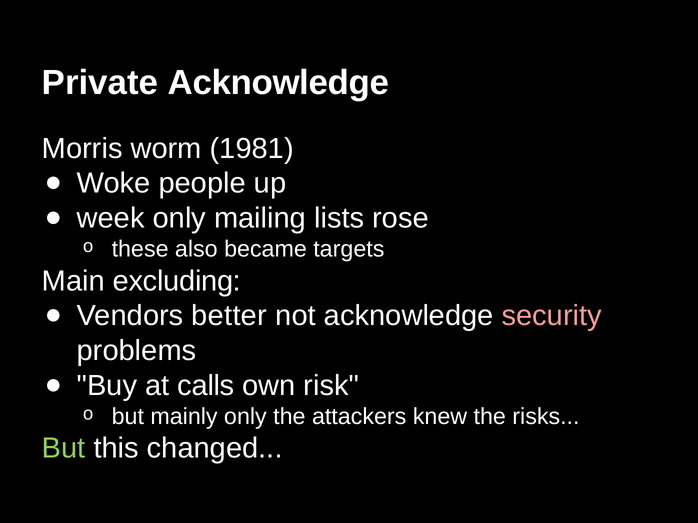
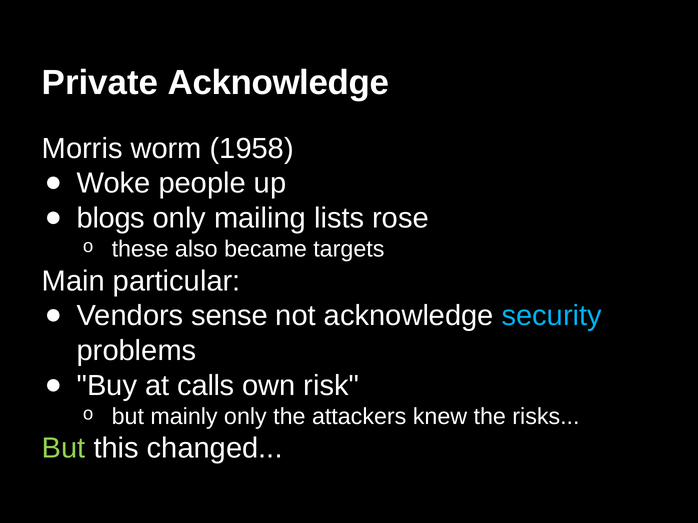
1981: 1981 -> 1958 (252, 149)
week: week -> blogs (111, 218)
excluding: excluding -> particular (177, 281)
better: better -> sense (230, 316)
security colour: pink -> light blue (552, 316)
